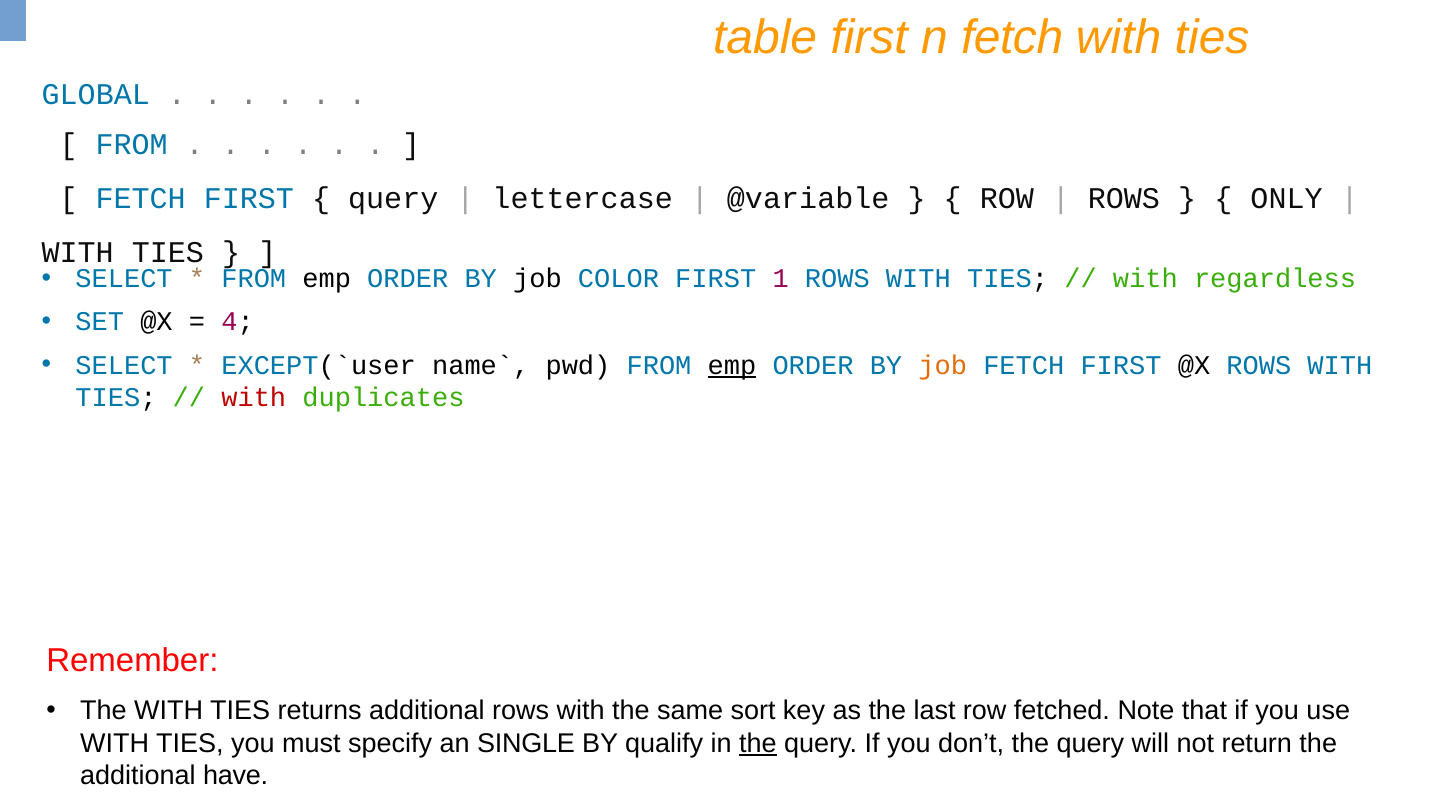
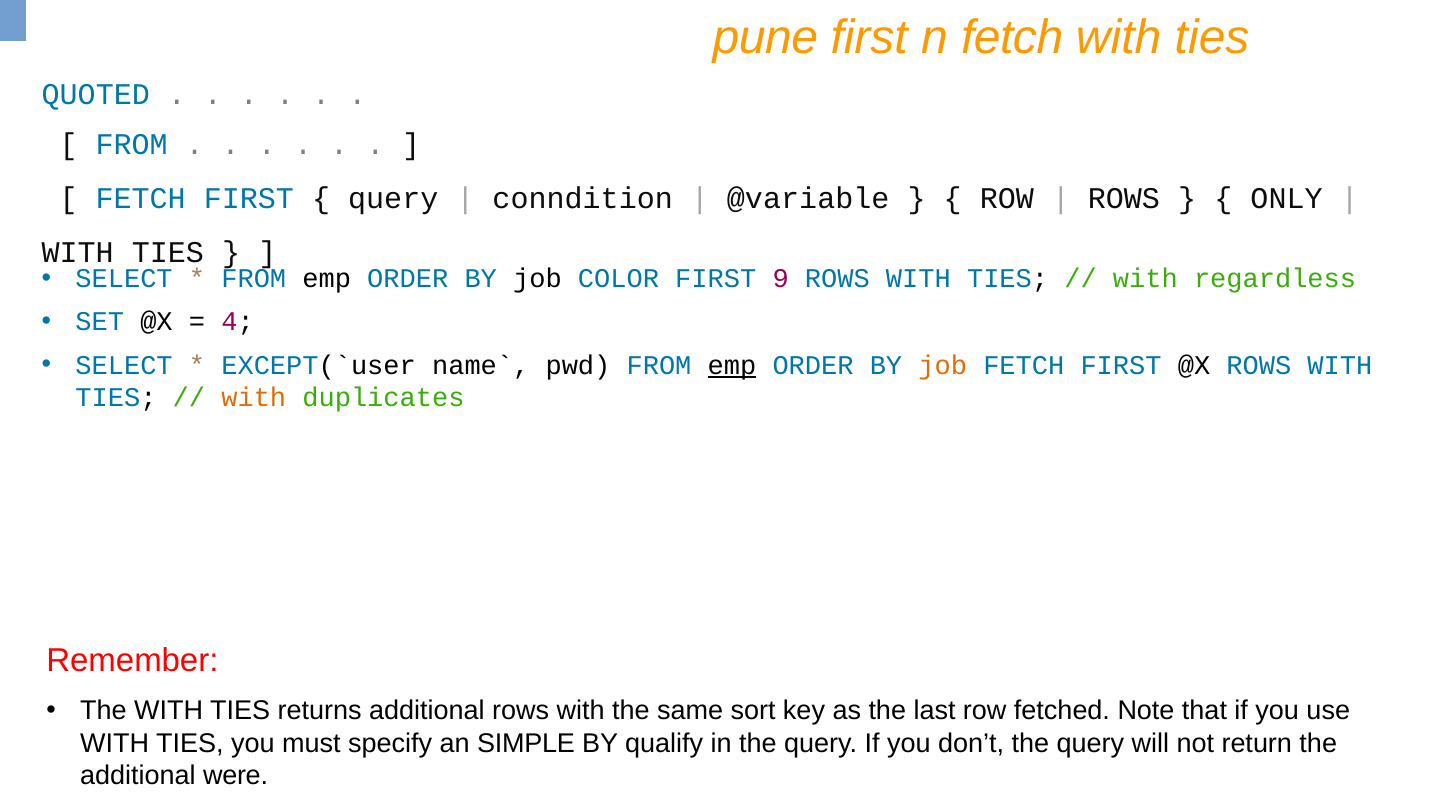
table: table -> pune (765, 38)
GLOBAL: GLOBAL -> QUOTED (96, 94)
lettercase: lettercase -> conndition (583, 199)
1: 1 -> 9 (781, 279)
with colour: red -> orange (254, 398)
SINGLE: SINGLE -> SIMPLE (526, 743)
the underline: present -> none (758, 743)
have: have -> were (236, 775)
